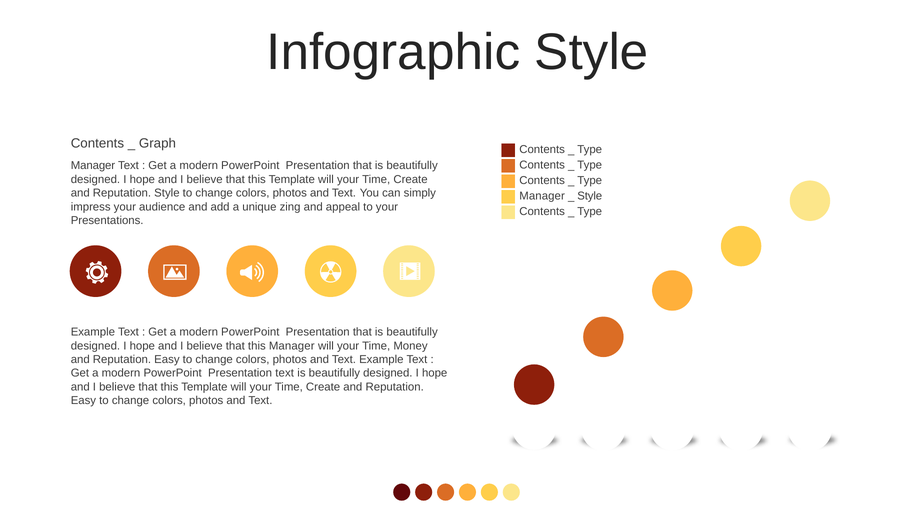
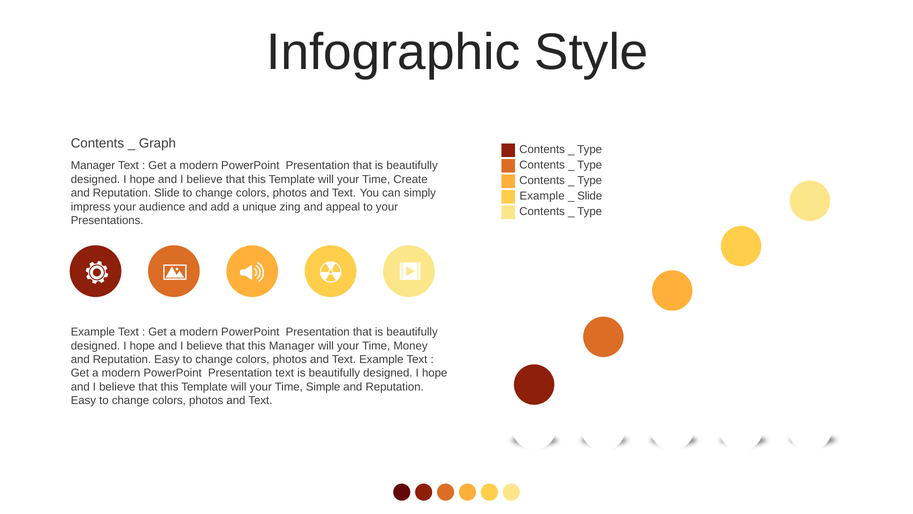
Reputation Style: Style -> Slide (167, 193)
Manager: Manager -> Example (542, 196)
Style: Style -> Slide (590, 196)
Create: Create -> Simple (323, 387)
